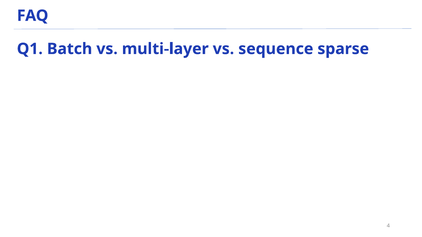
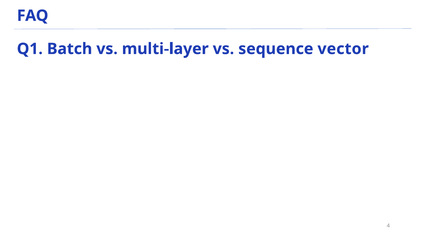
sparse: sparse -> vector (343, 49)
